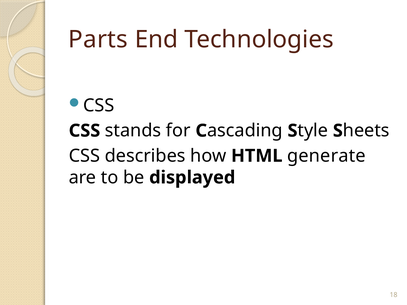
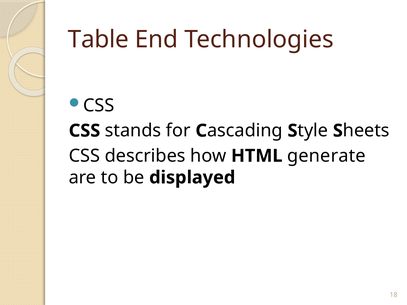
Parts: Parts -> Table (98, 39)
